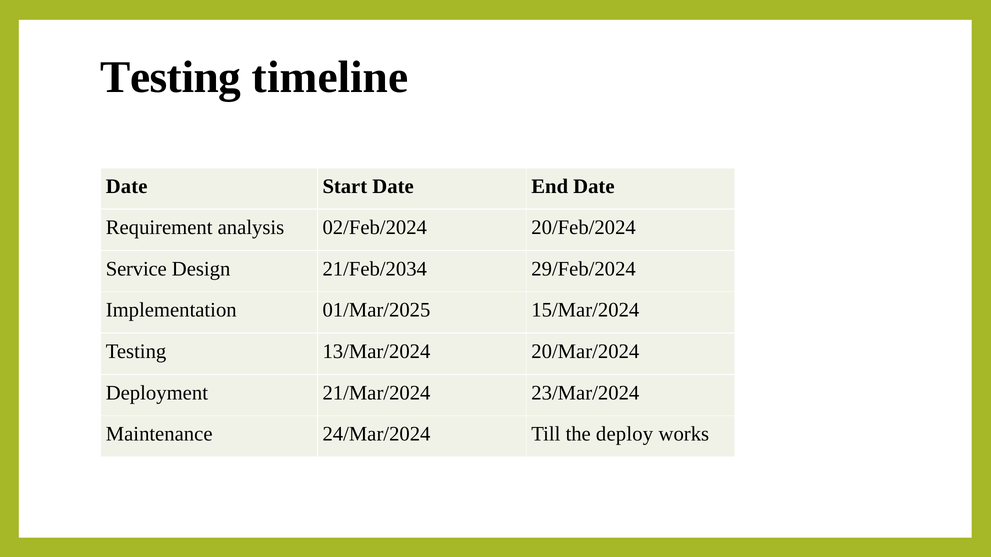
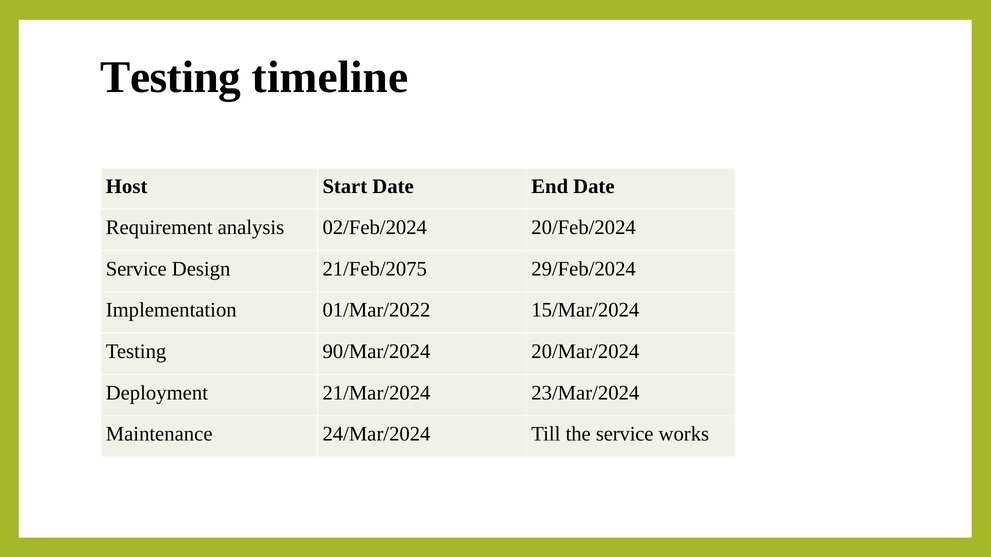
Date: Date -> Host (127, 186)
21/Feb/2034: 21/Feb/2034 -> 21/Feb/2075 (375, 269)
01/Mar/2025: 01/Mar/2025 -> 01/Mar/2022 (376, 310)
13/Mar/2024: 13/Mar/2024 -> 90/Mar/2024 (376, 352)
the deploy: deploy -> service (625, 434)
